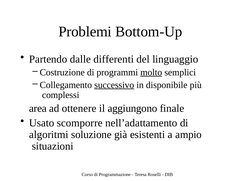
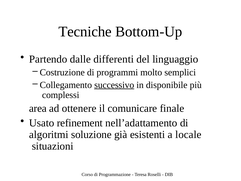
Problemi: Problemi -> Tecniche (85, 32)
molto underline: present -> none (151, 72)
aggiungono: aggiungono -> comunicare (132, 108)
scomporre: scomporre -> refinement (80, 123)
ampio: ampio -> locale (188, 134)
